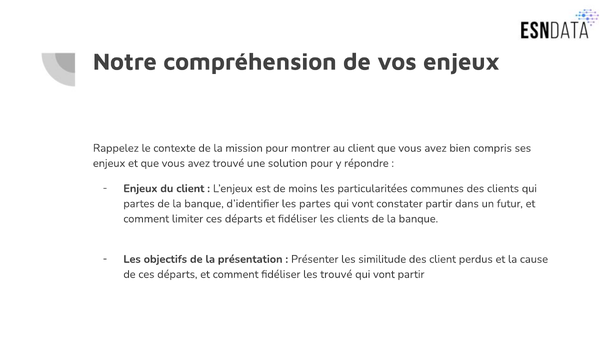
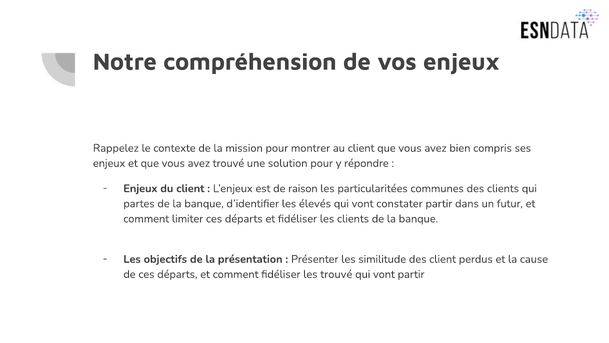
moins: moins -> raison (303, 188)
les partes: partes -> élevés (315, 203)
